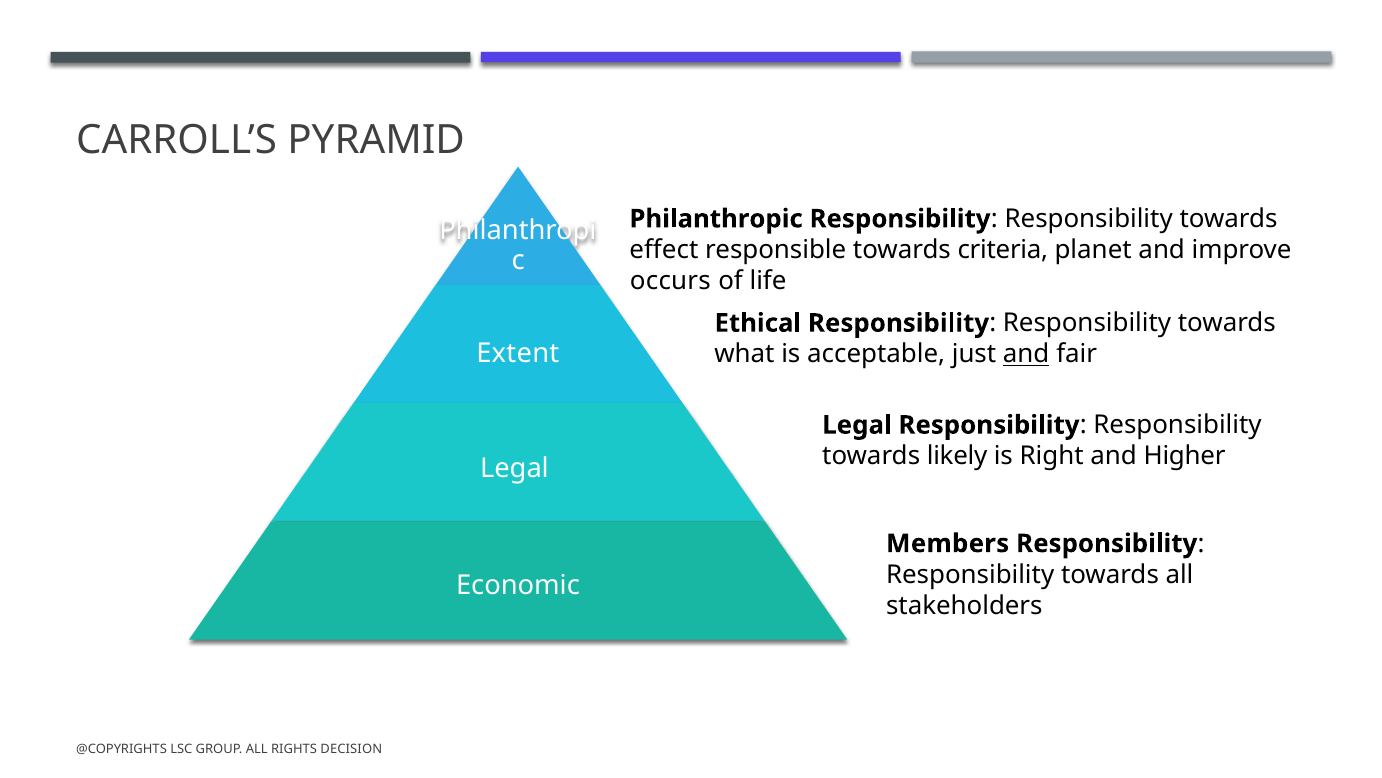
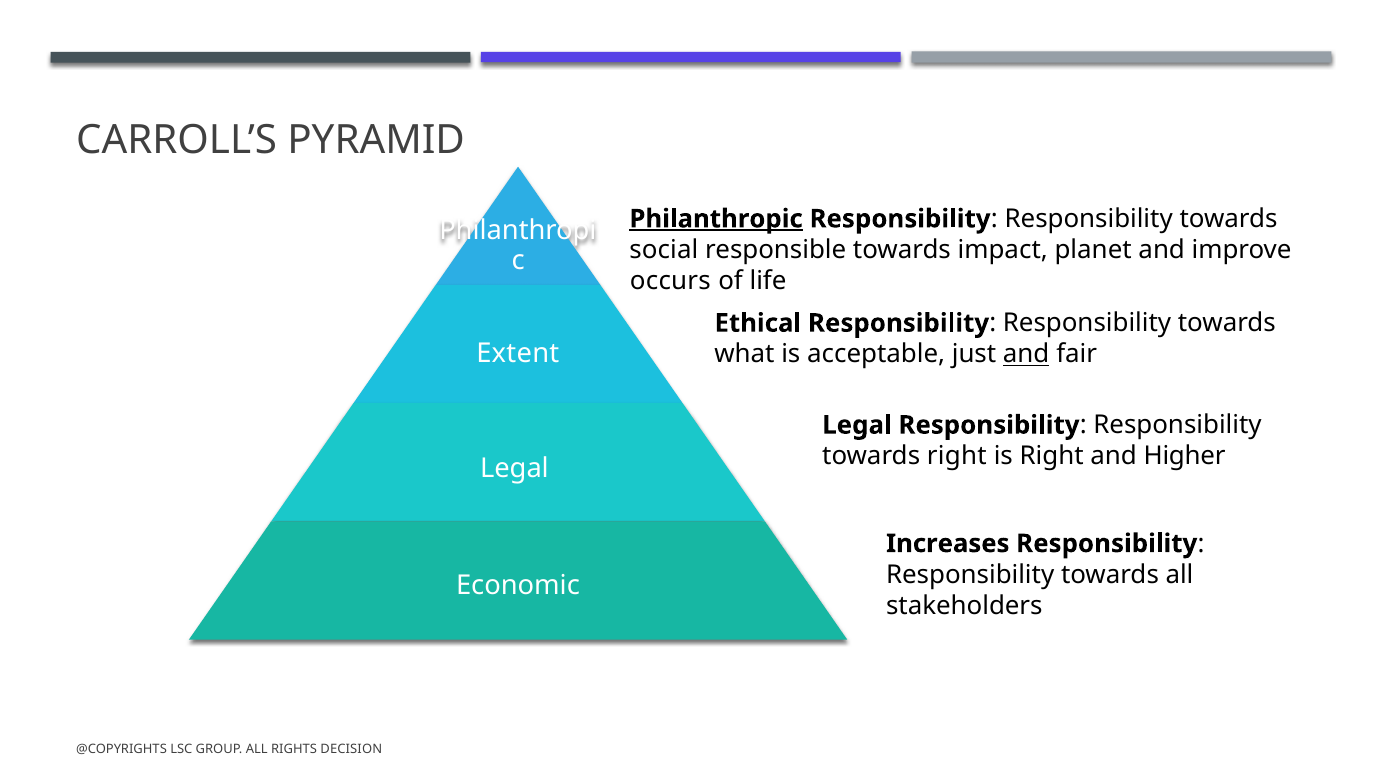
Philanthropic underline: none -> present (716, 219)
effect: effect -> social (664, 250)
criteria: criteria -> impact (1003, 250)
towards likely: likely -> right (957, 456)
Members: Members -> Increases (948, 543)
